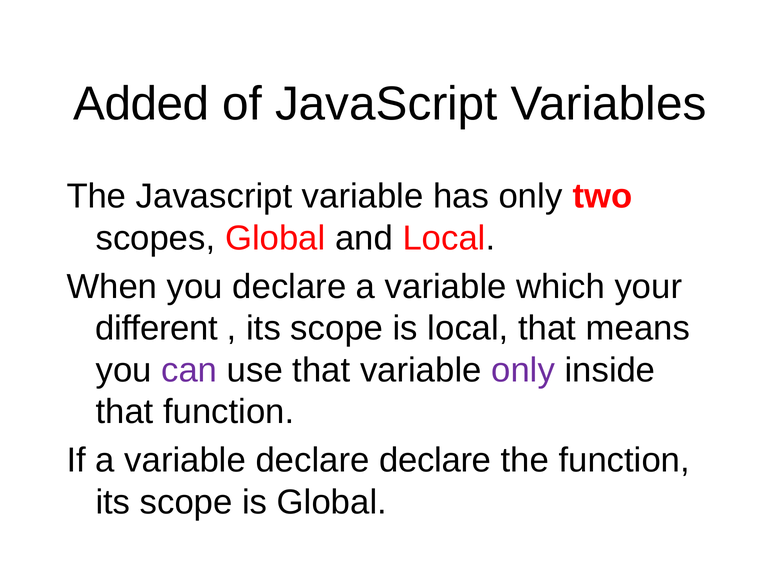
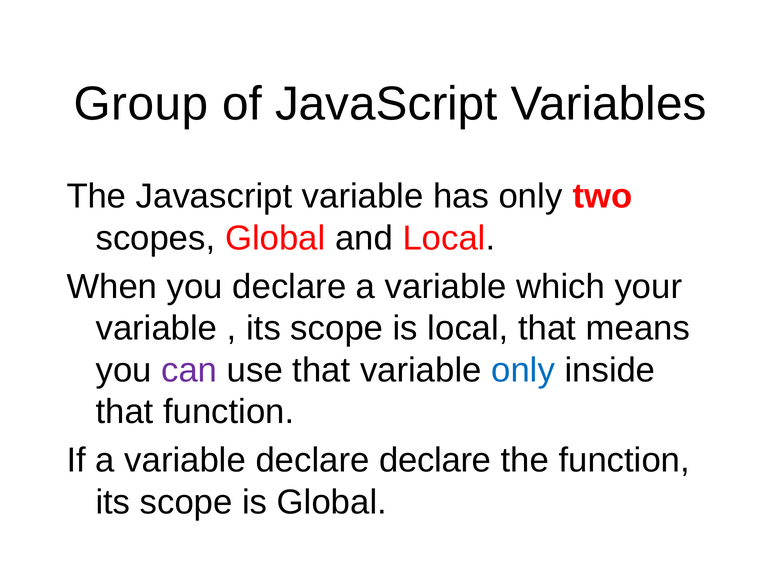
Added: Added -> Group (141, 104)
different: different -> variable (156, 328)
only colour: purple -> blue (523, 370)
